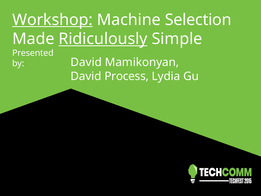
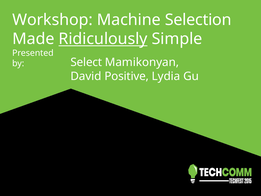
Workshop underline: present -> none (52, 20)
by David: David -> Select (86, 62)
Process: Process -> Positive (127, 76)
